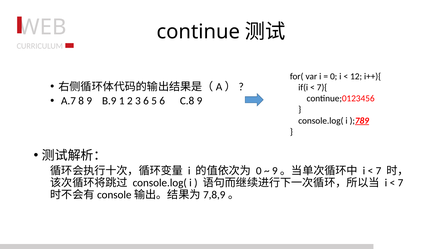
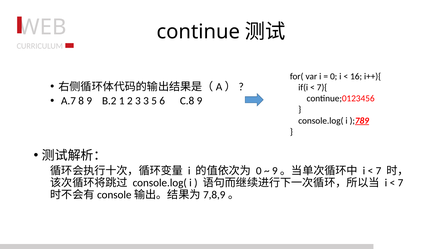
12: 12 -> 16 (356, 76)
B.9: B.9 -> B.2 (109, 101)
3 6: 6 -> 3 (146, 101)
